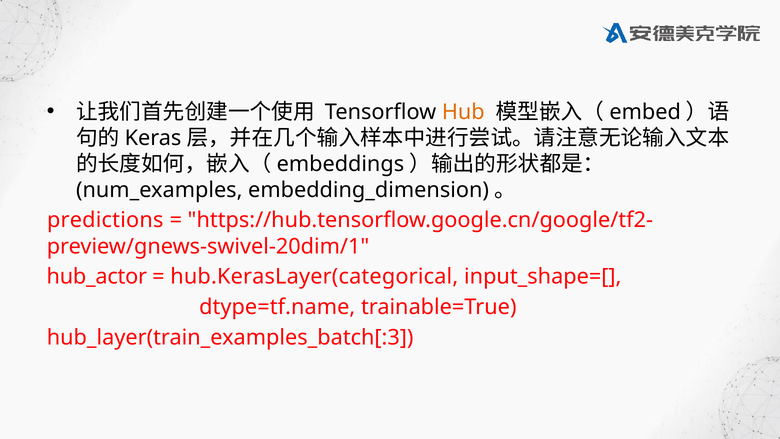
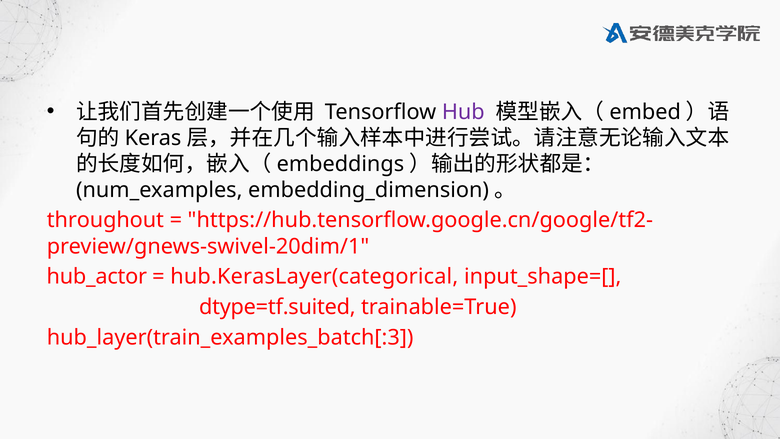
Hub colour: orange -> purple (463, 112)
predictions: predictions -> throughout (105, 220)
dtype=tf.name: dtype=tf.name -> dtype=tf.suited (277, 307)
